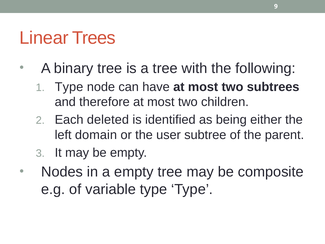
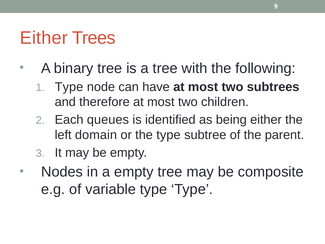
Linear: Linear -> Either (44, 38)
deleted: deleted -> queues (108, 120)
the user: user -> type (168, 135)
